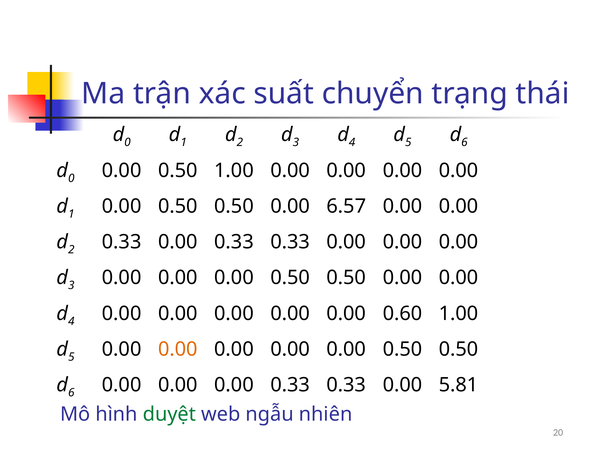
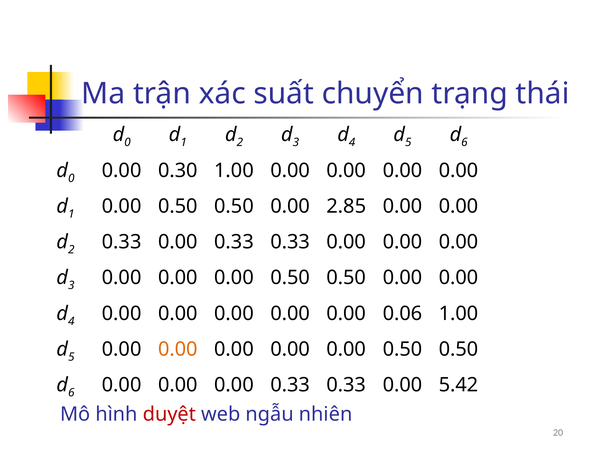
0.50: 0.50 -> 0.30 (178, 171)
6.57: 6.57 -> 2.85 (346, 206)
0.60: 0.60 -> 0.06 (402, 314)
5.81: 5.81 -> 5.42 (459, 385)
duyệt colour: green -> red (169, 415)
